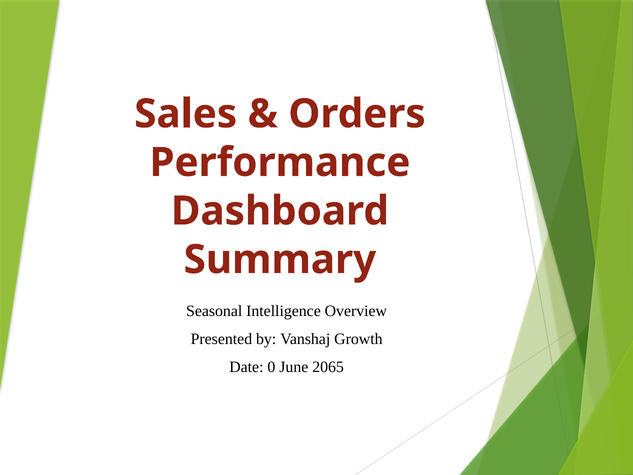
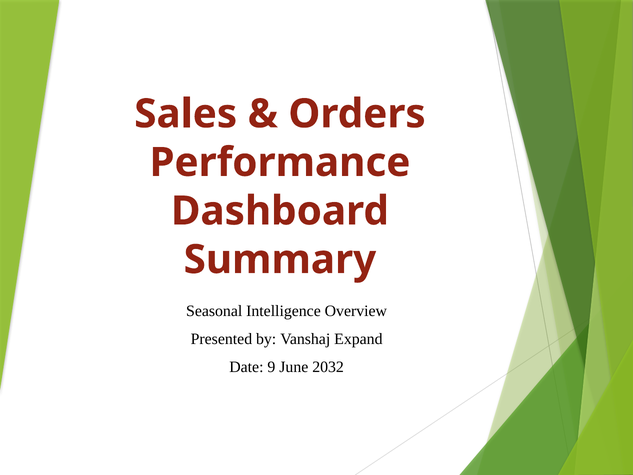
Growth: Growth -> Expand (358, 339)
0: 0 -> 9 (271, 367)
2065: 2065 -> 2032 (328, 367)
